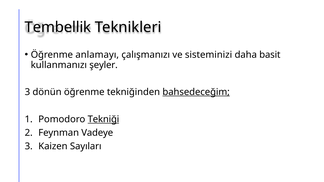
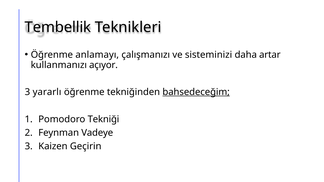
basit: basit -> artar (270, 55)
şeyler: şeyler -> açıyor (103, 65)
dönün: dönün -> yararlı (47, 92)
Tekniği underline: present -> none (103, 119)
Sayıları: Sayıları -> Geçirin (86, 146)
